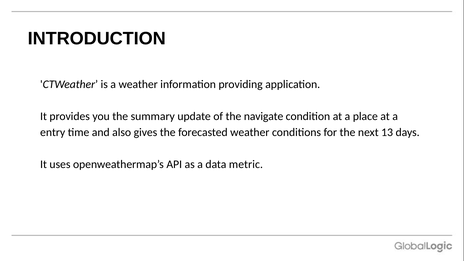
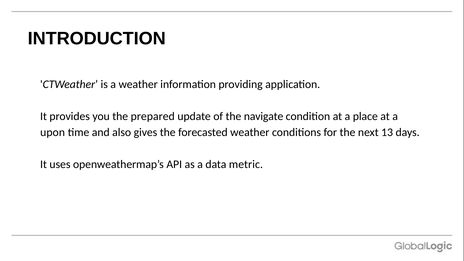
summary: summary -> prepared (153, 116)
entry: entry -> upon (53, 132)
